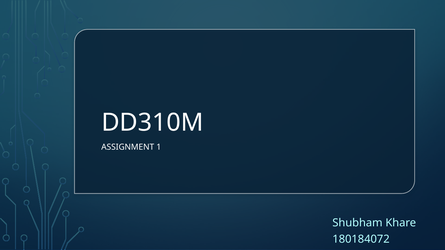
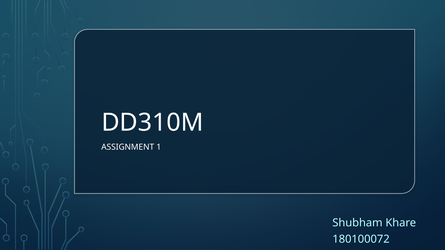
180184072: 180184072 -> 180100072 (361, 239)
